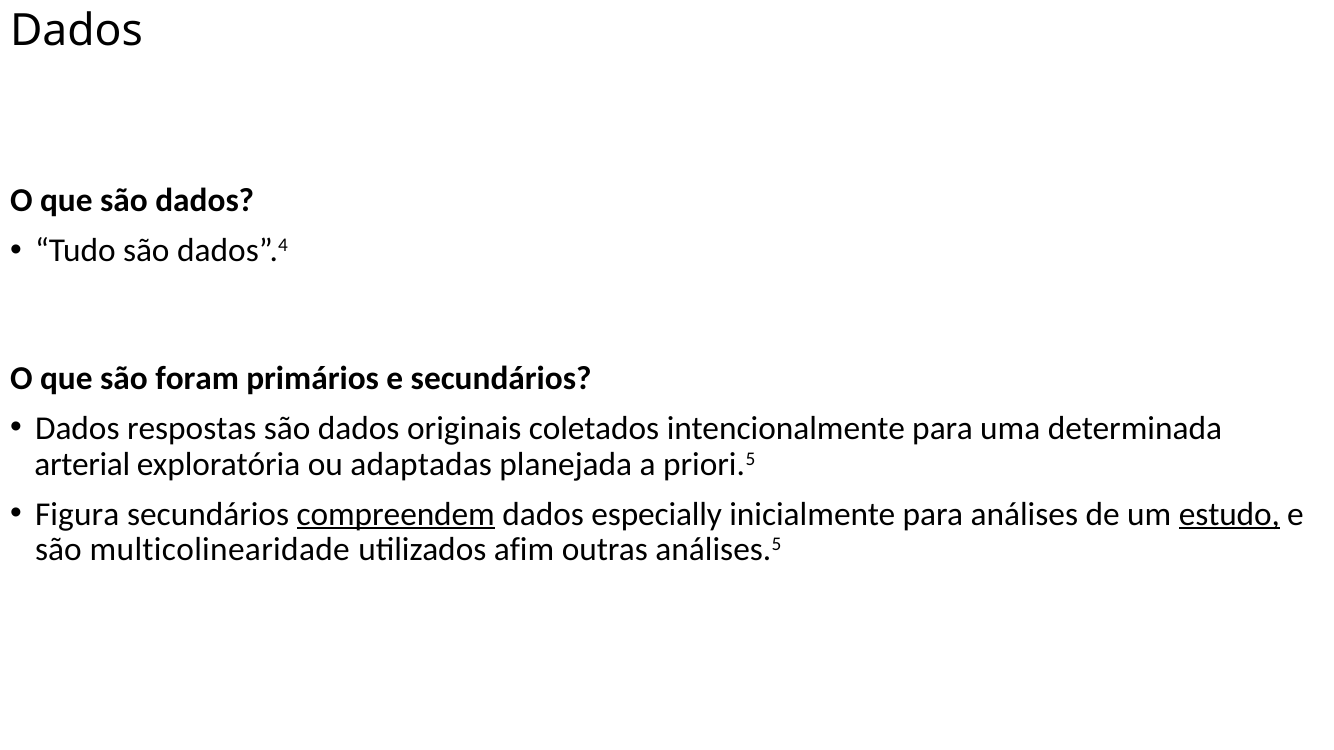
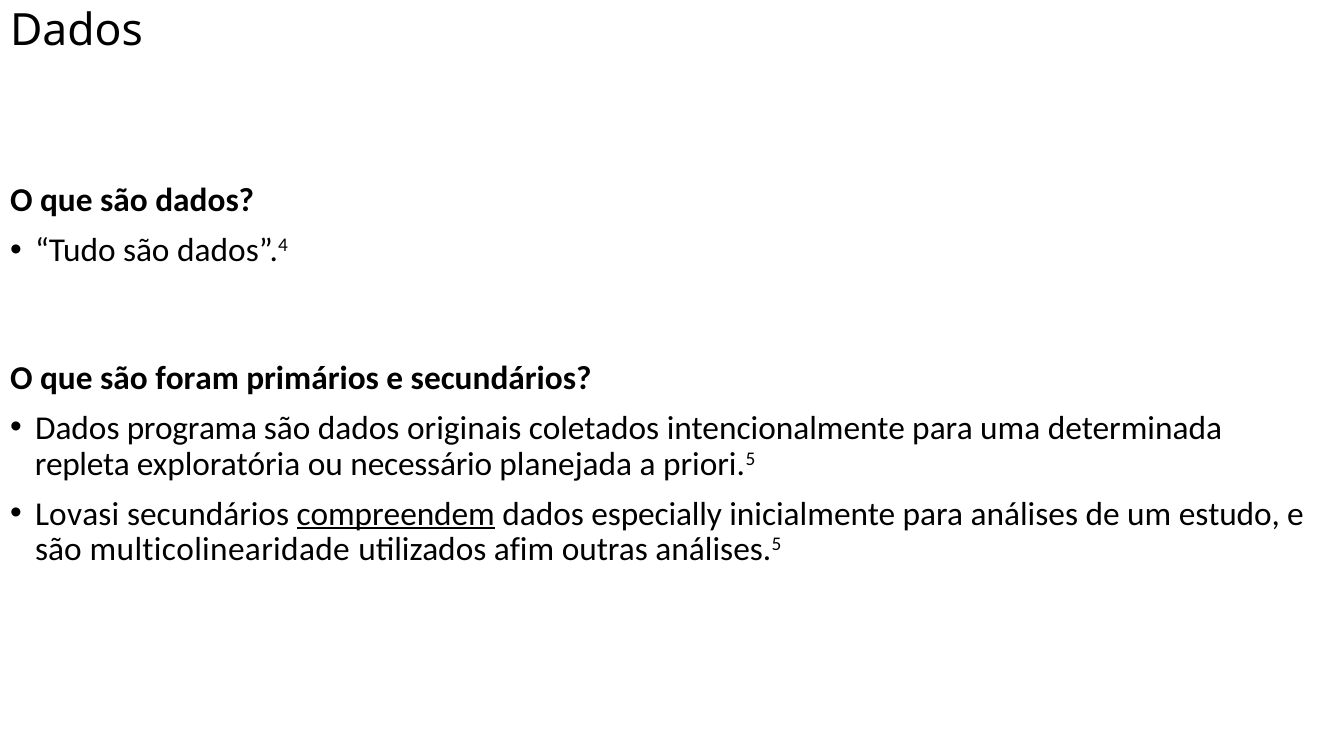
respostas: respostas -> programa (192, 428)
arterial: arterial -> repleta (82, 464)
adaptadas: adaptadas -> necessário (421, 464)
Figura: Figura -> Lovasi (77, 514)
estudo underline: present -> none (1229, 514)
